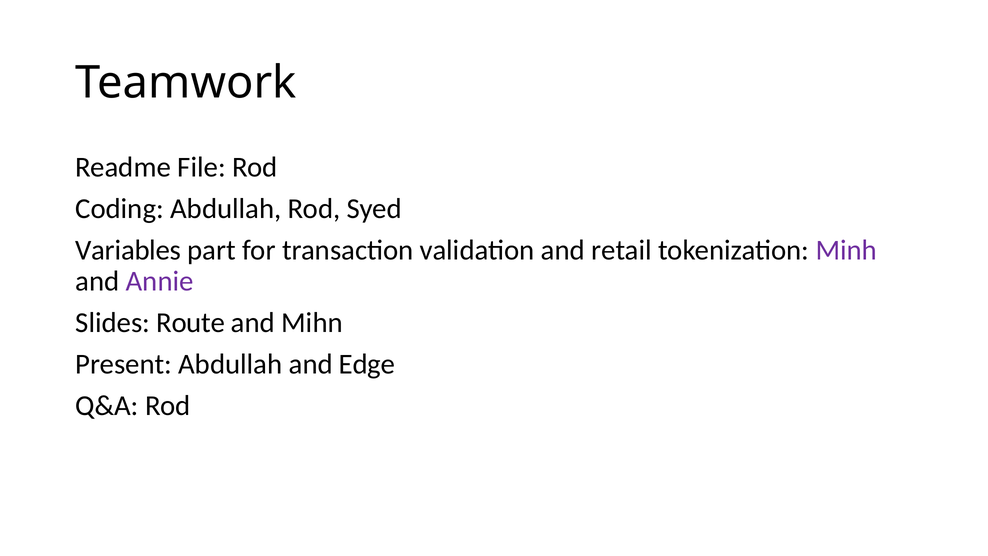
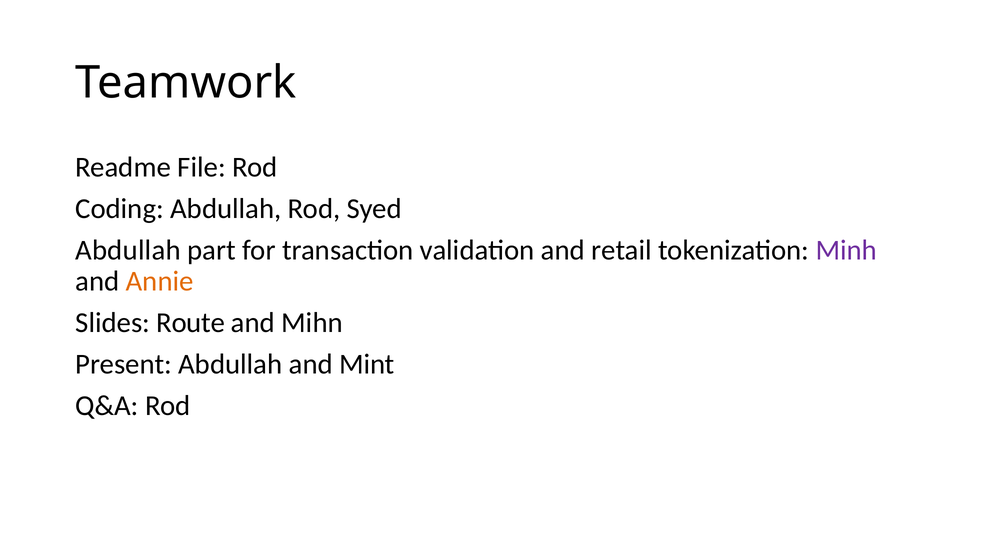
Variables: Variables -> Abdullah (128, 250)
Annie colour: purple -> orange (160, 281)
Edge: Edge -> Mint (367, 364)
